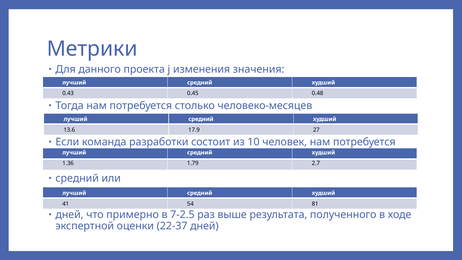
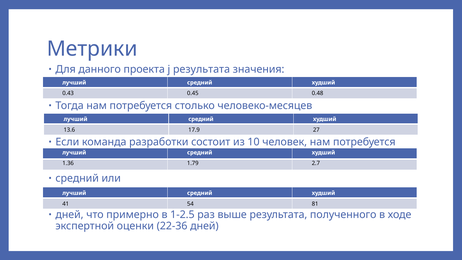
j изменения: изменения -> результата (202, 69)
7-2.5: 7-2.5 -> 1-2.5 (182, 215)
22-37: 22-37 -> 22-36 (172, 226)
